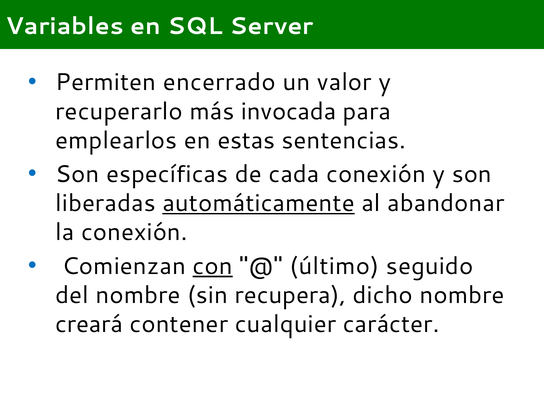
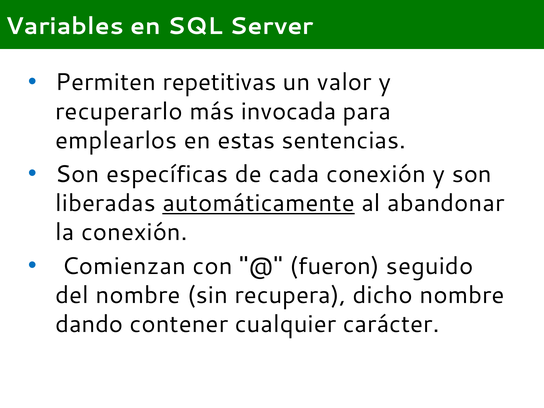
encerrado: encerrado -> repetitivas (220, 82)
con underline: present -> none (213, 266)
último: último -> fueron (335, 266)
creará: creará -> dando (89, 324)
